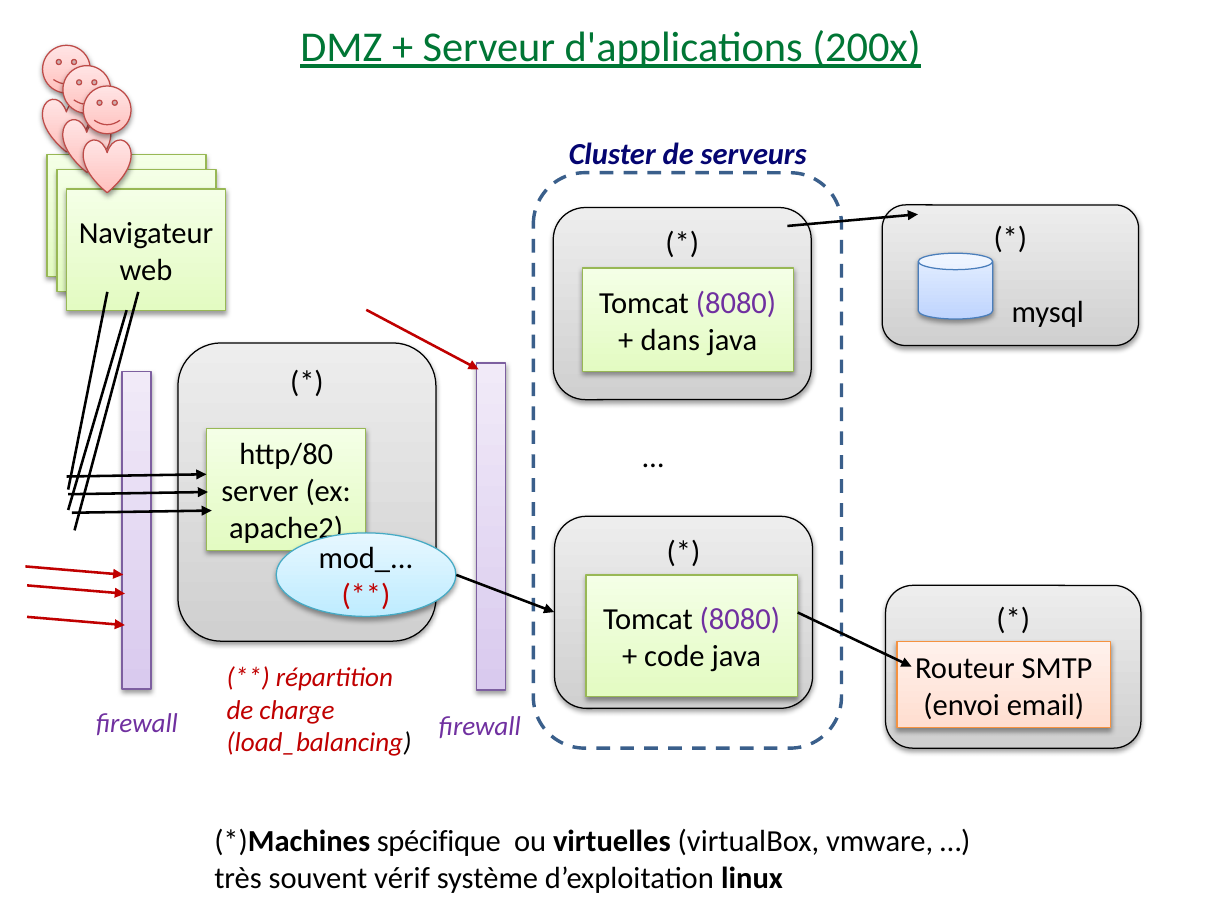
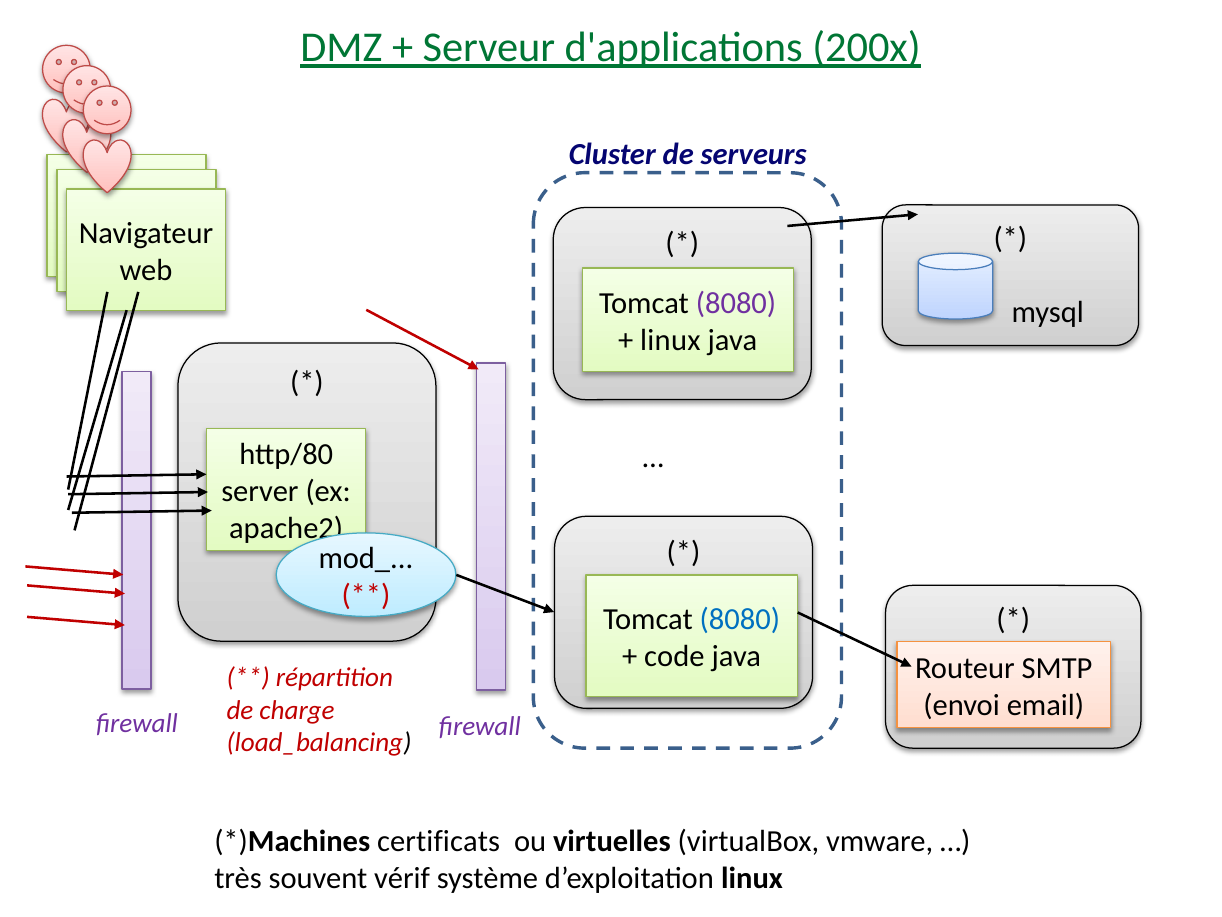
dans: dans -> linux (670, 340)
8080 colour: purple -> blue (740, 619)
spécifique: spécifique -> certificats (439, 841)
